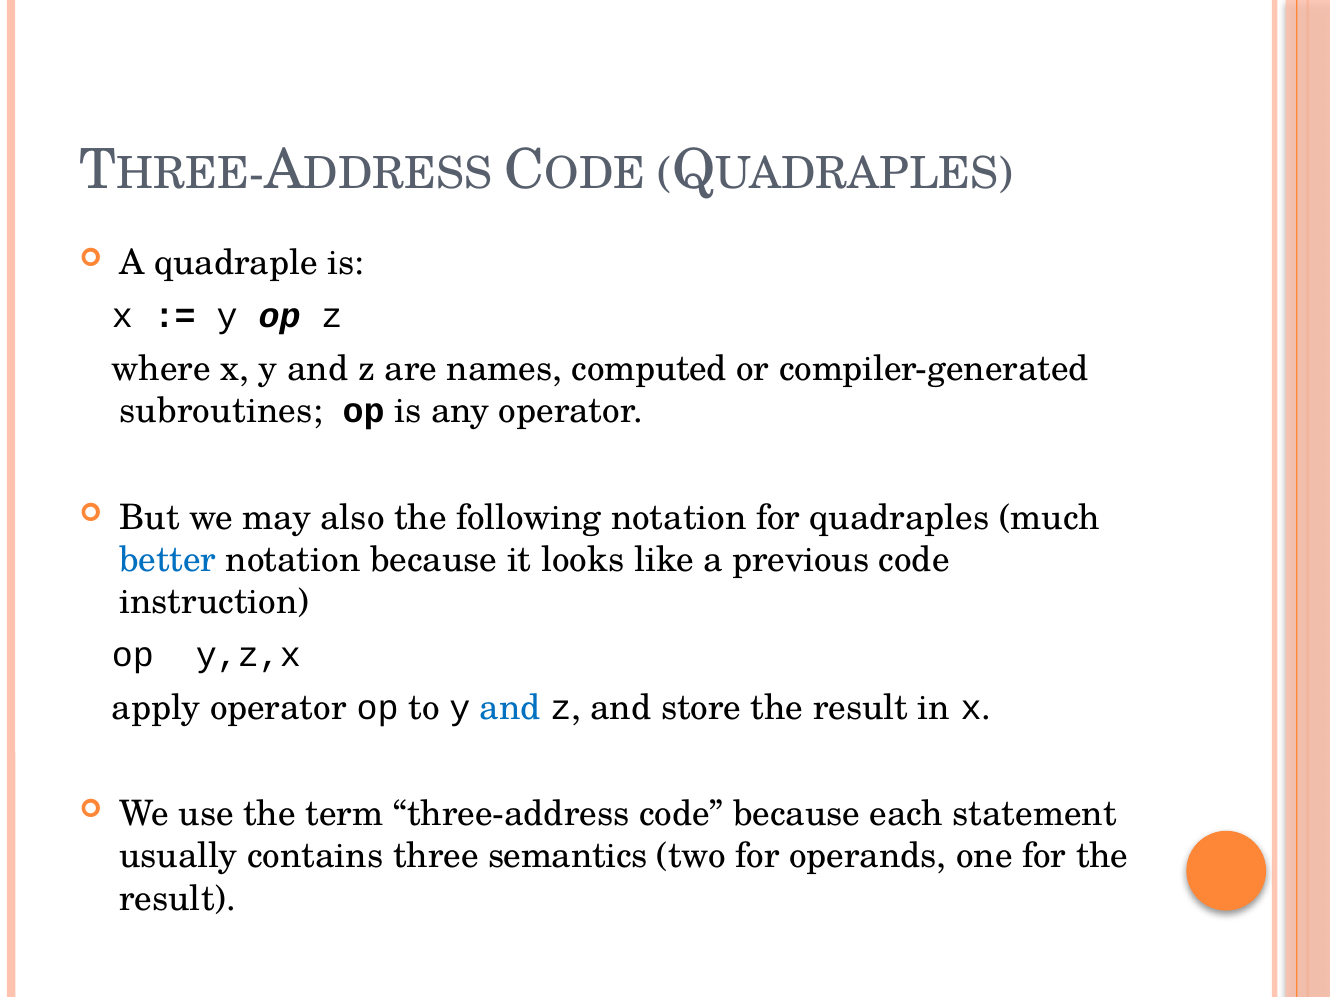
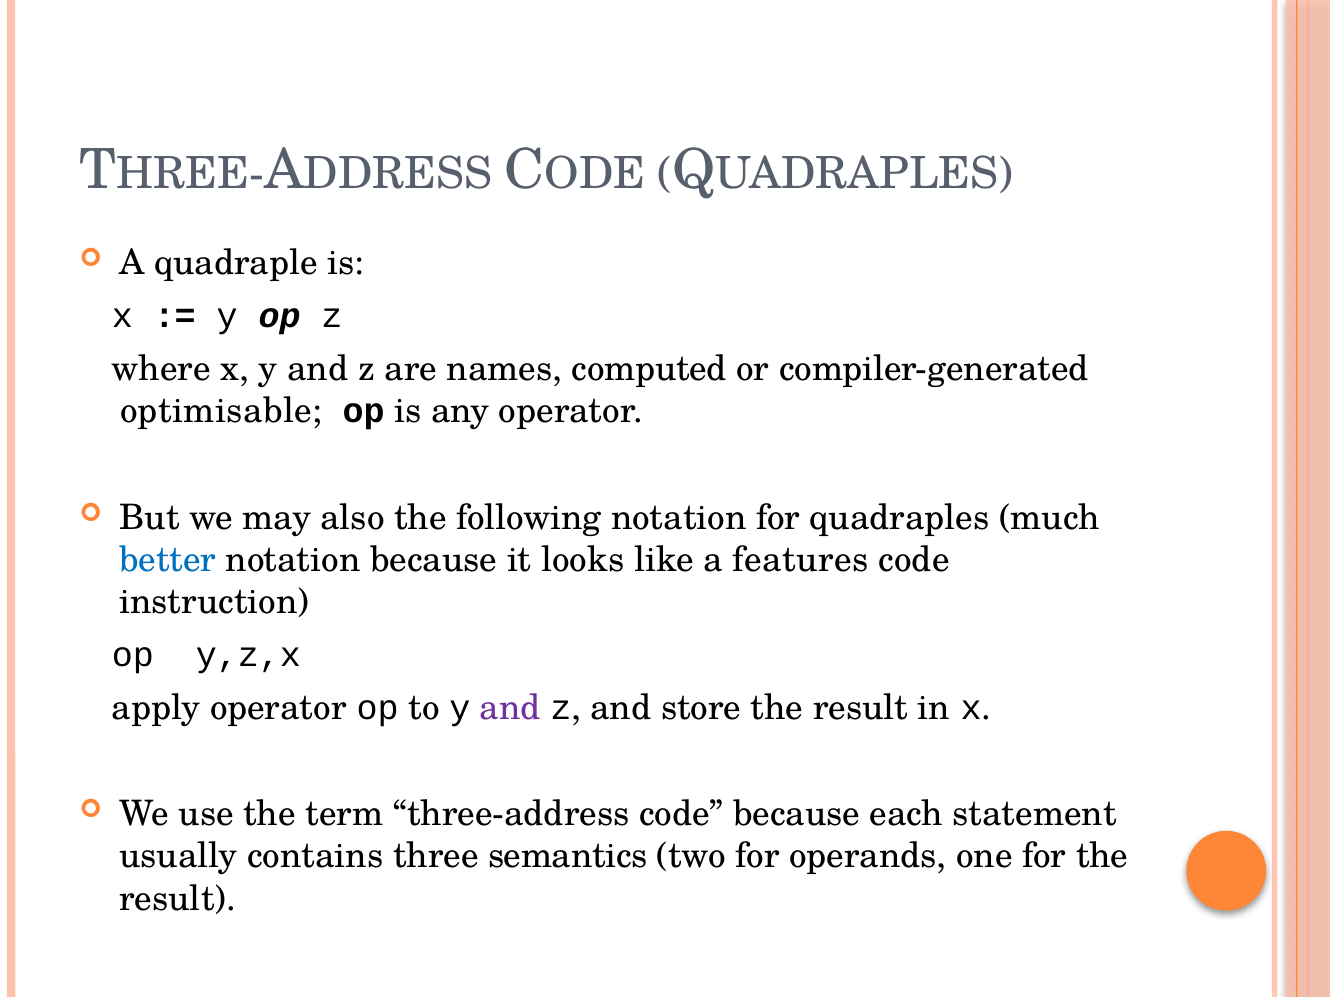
subroutines: subroutines -> optimisable (221, 411)
previous: previous -> features (801, 560)
and colour: blue -> purple (510, 708)
